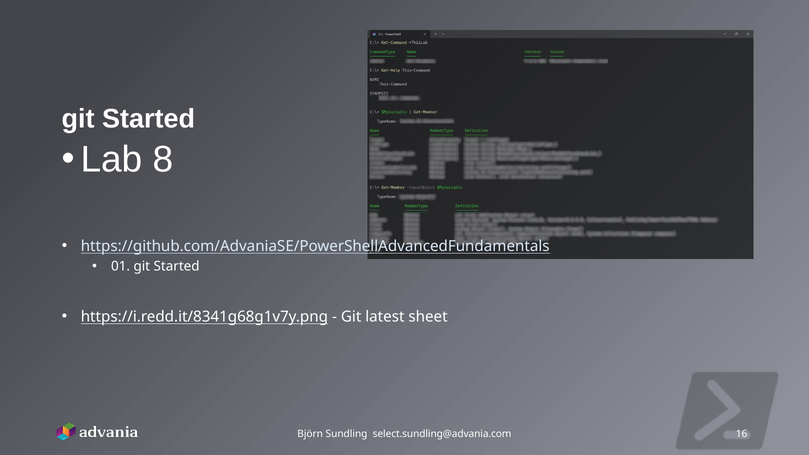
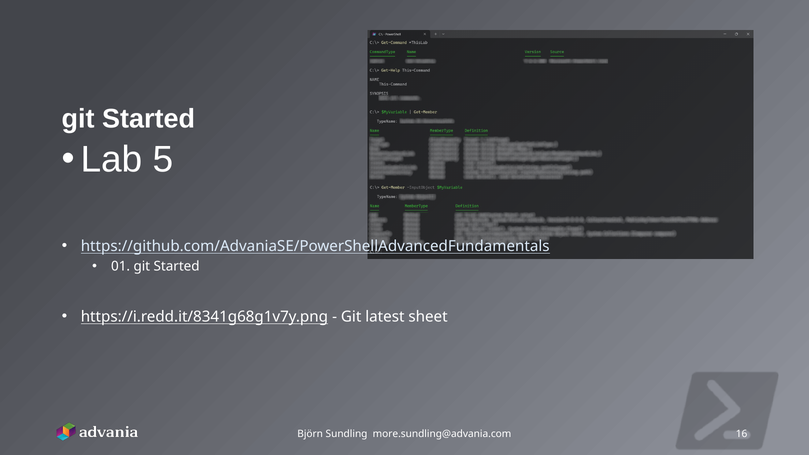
8: 8 -> 5 (163, 159)
select.sundling@advania.com: select.sundling@advania.com -> more.sundling@advania.com (442, 434)
